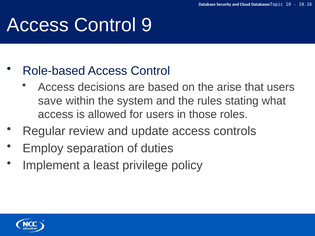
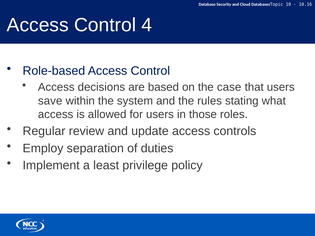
9: 9 -> 4 (147, 25)
arise: arise -> case (229, 87)
